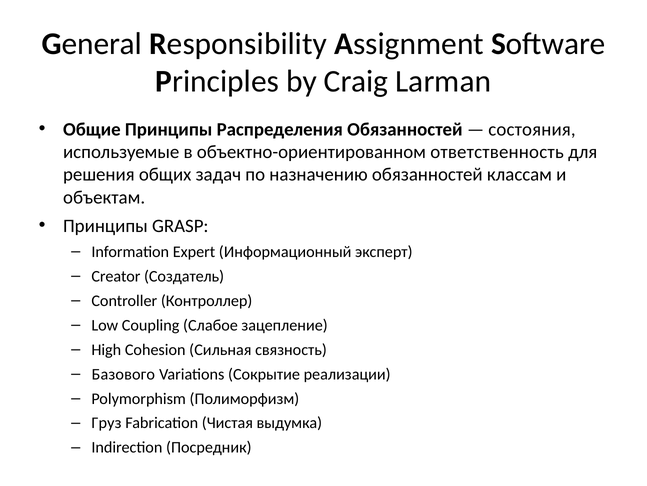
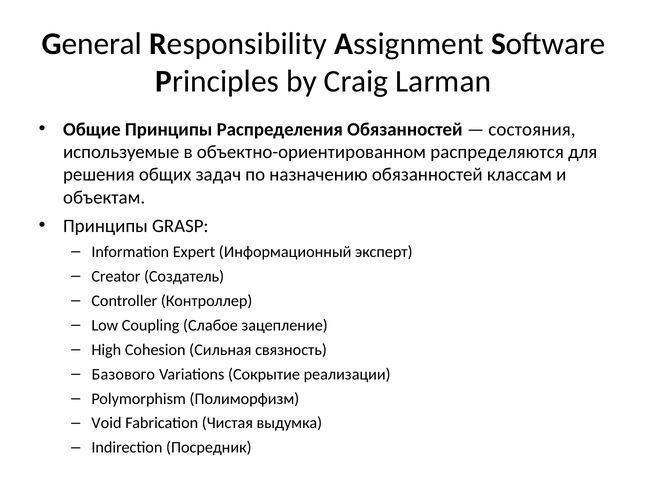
ответственность: ответственность -> распределяются (497, 152)
Груз: Груз -> Void (106, 422)
